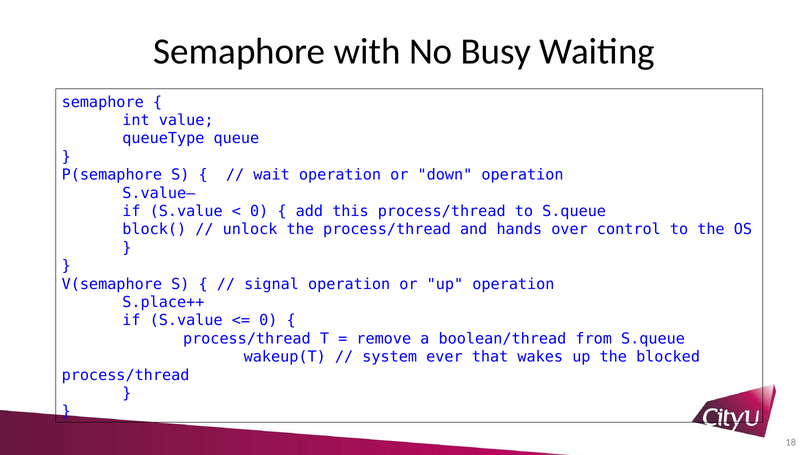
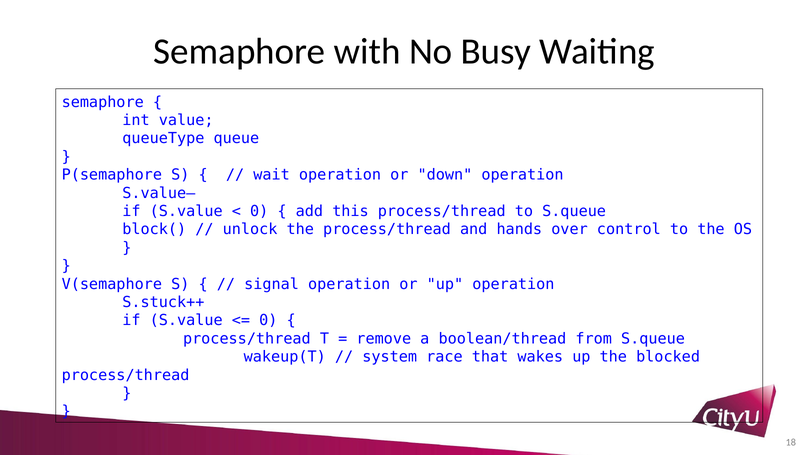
S.place++: S.place++ -> S.stuck++ (163, 302)
ever: ever -> race (444, 357)
